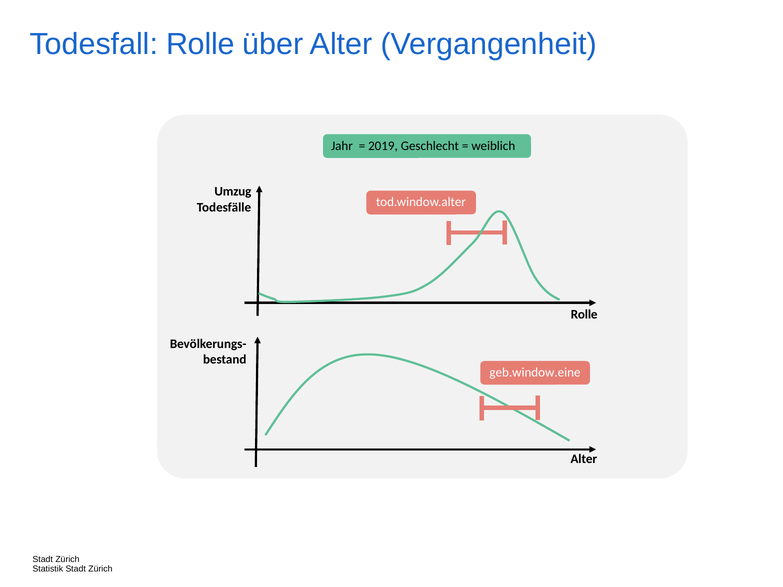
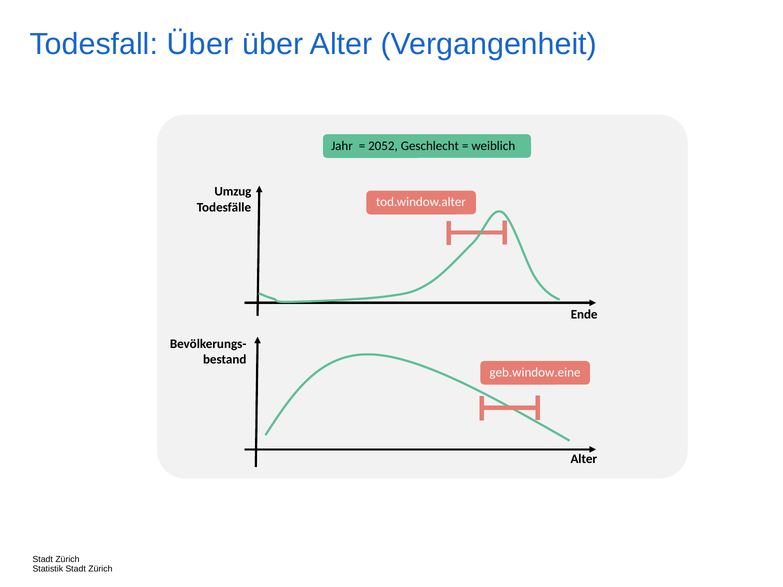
Todesfall Rolle: Rolle -> Über (200, 44)
2019: 2019 -> 2052 (383, 146)
Rolle: Rolle -> Ende (584, 315)
